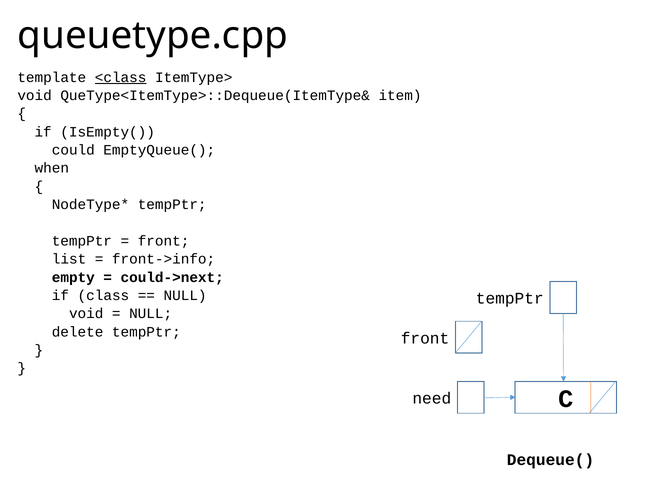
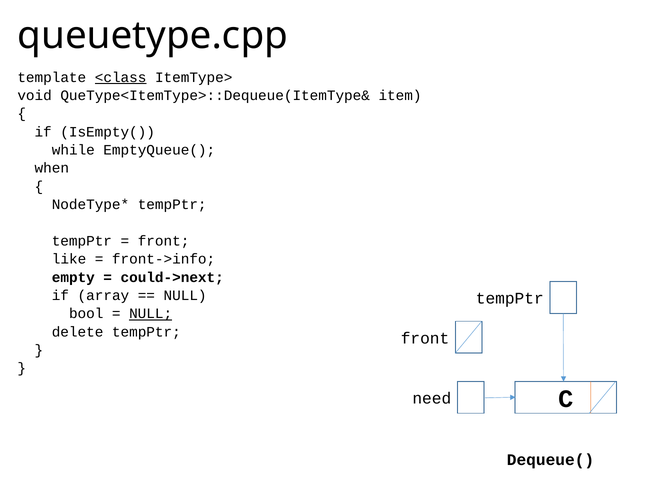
could: could -> while (73, 150)
list: list -> like (69, 259)
class: class -> array (103, 296)
void: void -> bool (86, 314)
NULL underline: none -> present (151, 314)
